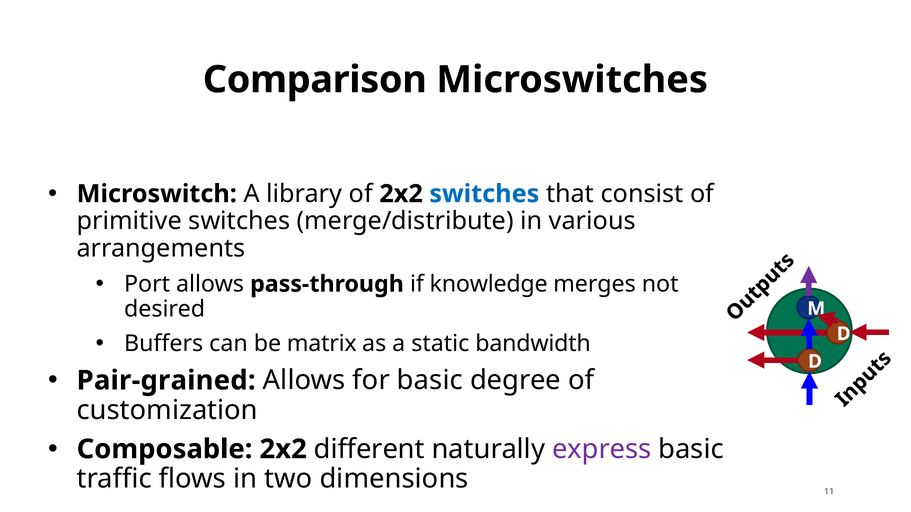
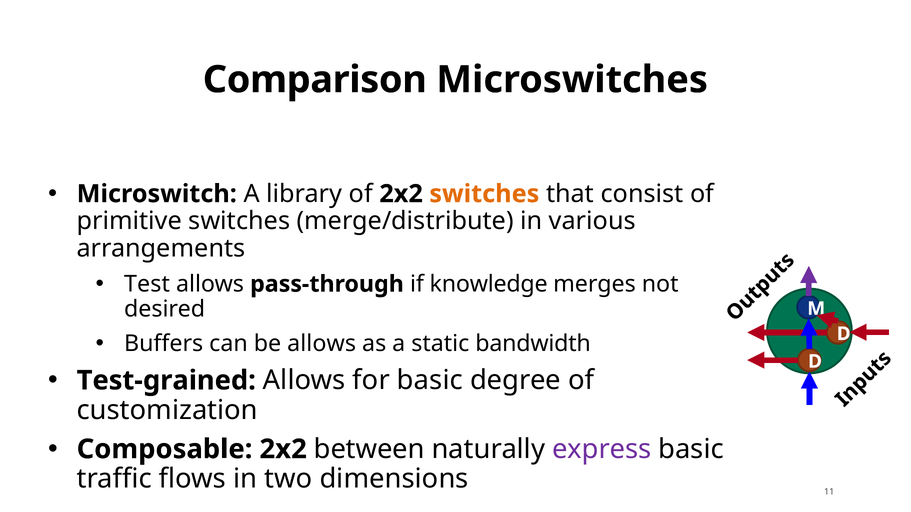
switches colour: blue -> orange (484, 194)
Port: Port -> Test (147, 284)
be matrix: matrix -> allows (322, 344)
Pair-grained: Pair-grained -> Test-grained (166, 381)
different: different -> between (369, 450)
